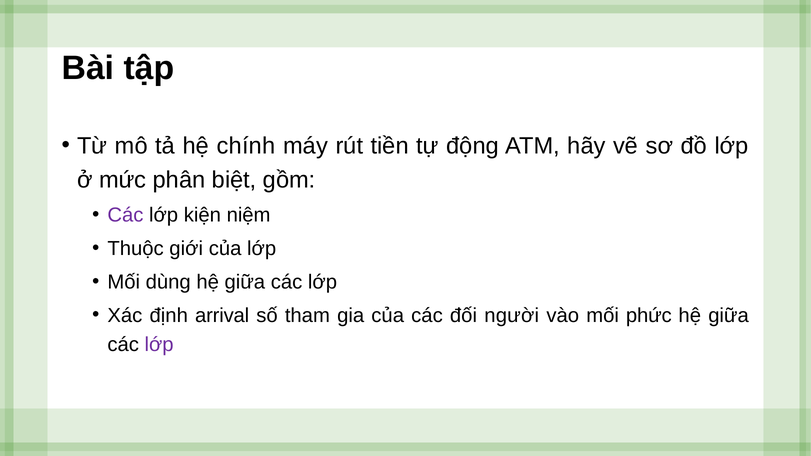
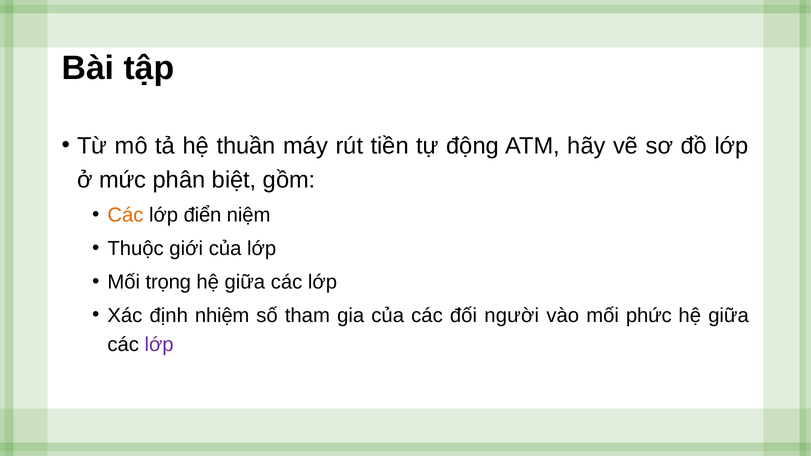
chính: chính -> thuần (246, 146)
Các colour: purple -> orange (125, 215)
kiện: kiện -> điển (202, 215)
dùng: dùng -> trọng (168, 282)
arrival: arrival -> nhiệm (222, 316)
